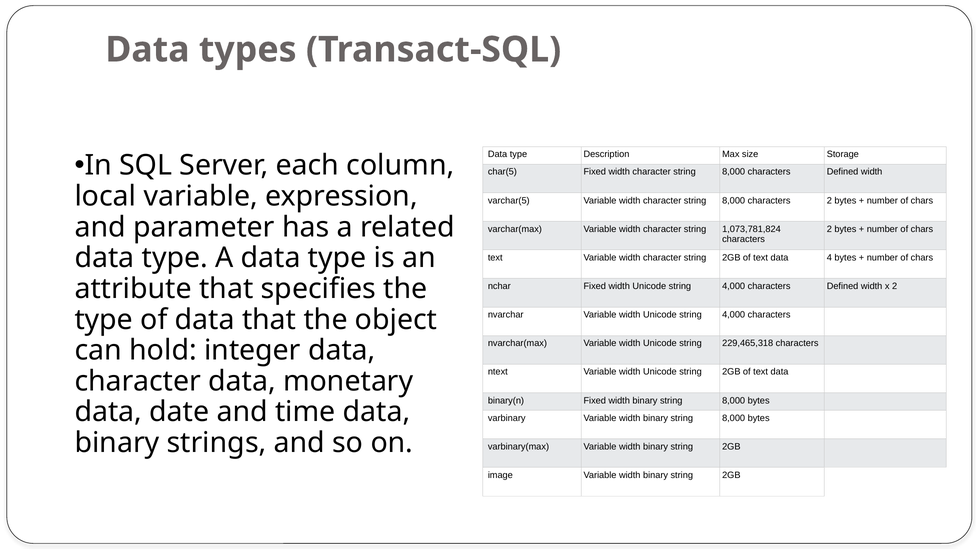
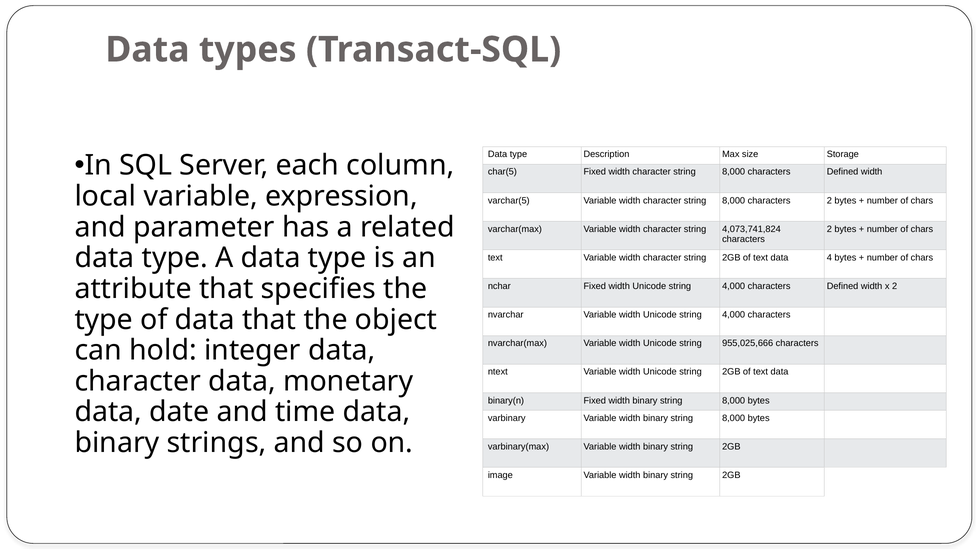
1,073,781,824: 1,073,781,824 -> 4,073,741,824 (751, 229)
229,465,318: 229,465,318 -> 955,025,666 (748, 343)
